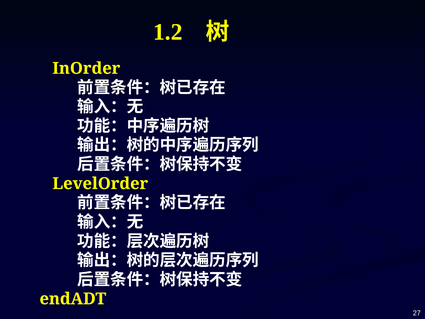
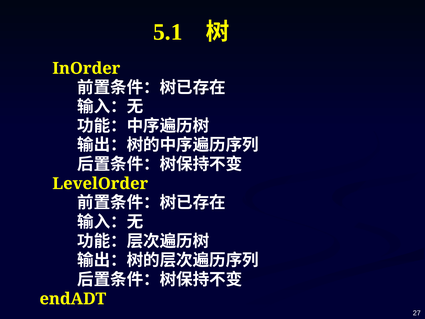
1.2: 1.2 -> 5.1 (168, 32)
